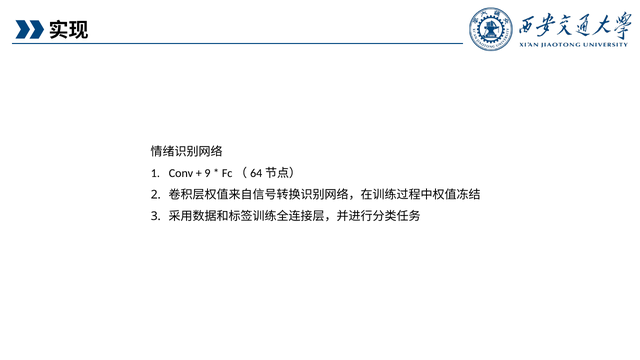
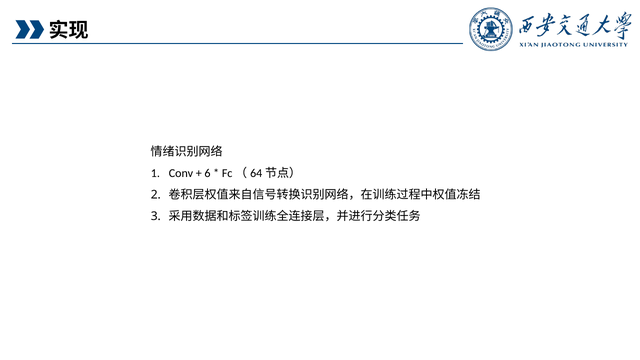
9: 9 -> 6 (207, 173)
